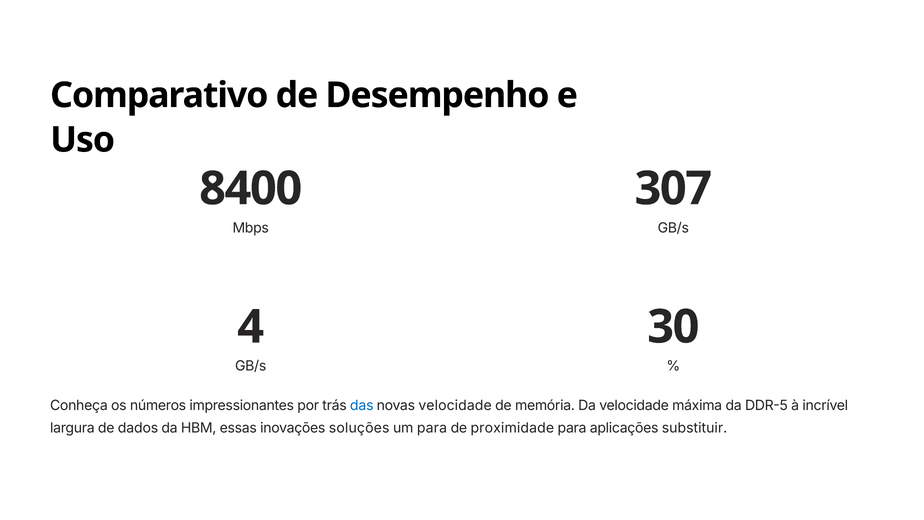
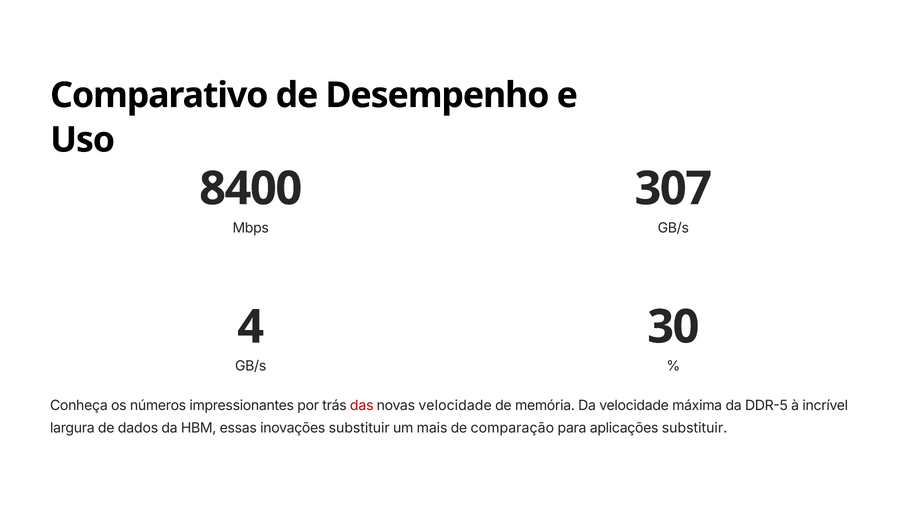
das colour: blue -> red (362, 405)
inovações soluções: soluções -> substituir (359, 428)
um para: para -> mais (432, 428)
proximidade: proximidade -> comparação (512, 428)
